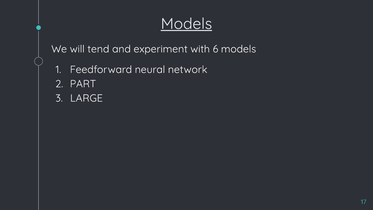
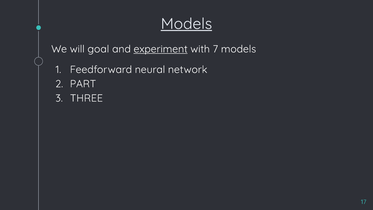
tend: tend -> goal (98, 49)
experiment underline: none -> present (161, 49)
6: 6 -> 7 (215, 49)
LARGE: LARGE -> THREE (86, 98)
